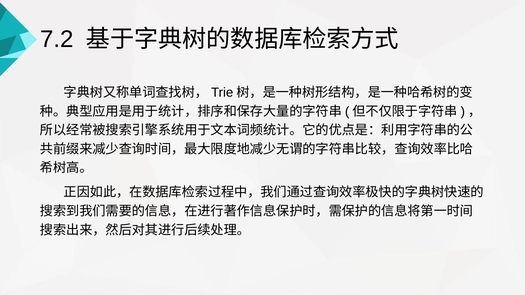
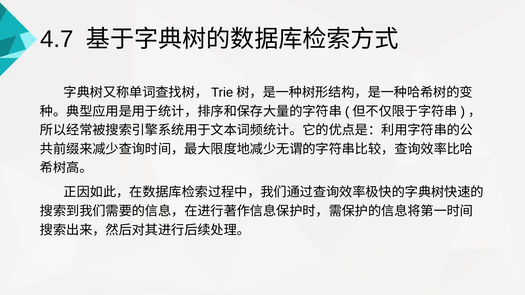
7.2: 7.2 -> 4.7 (57, 39)
